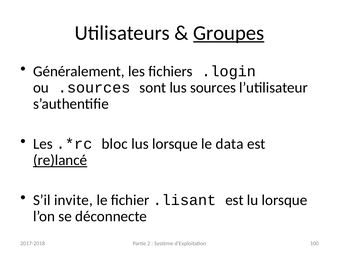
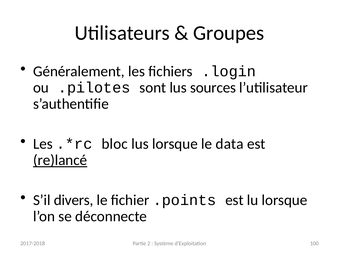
Groupes underline: present -> none (229, 33)
.sources: .sources -> .pilotes (94, 87)
invite: invite -> divers (74, 200)
.lisant: .lisant -> .points (185, 200)
